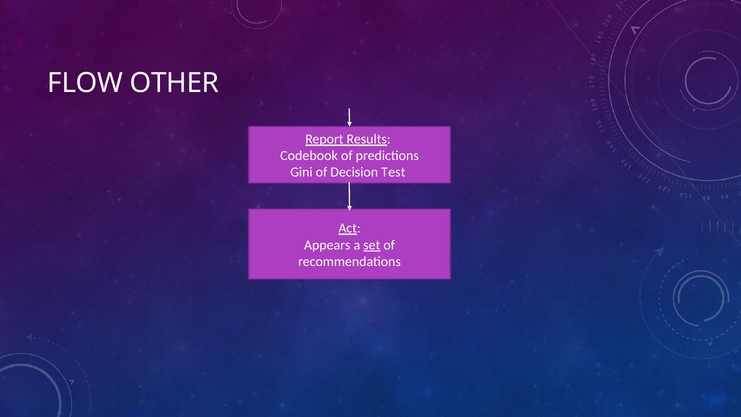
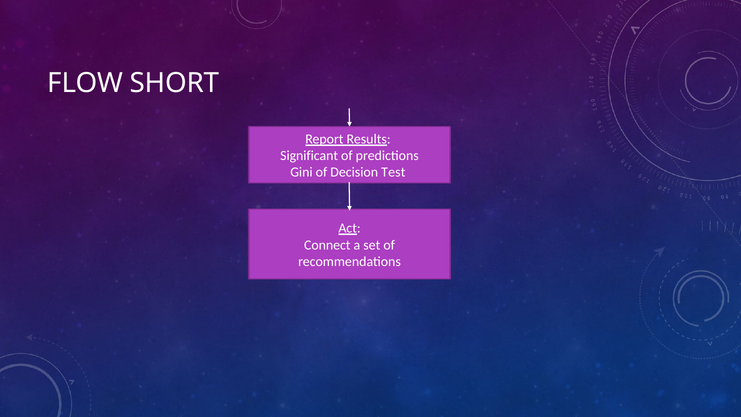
OTHER: OTHER -> SHORT (175, 83)
Codebook: Codebook -> Significant (309, 156)
Appears: Appears -> Connect (327, 245)
set underline: present -> none (372, 245)
